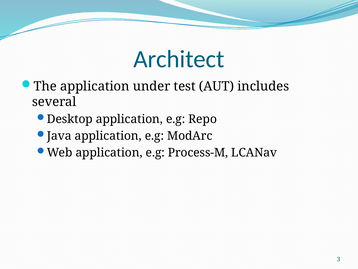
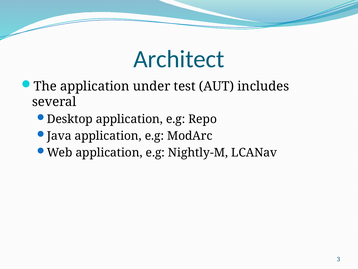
Process-M: Process-M -> Nightly-M (198, 152)
